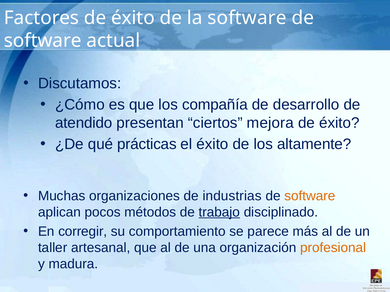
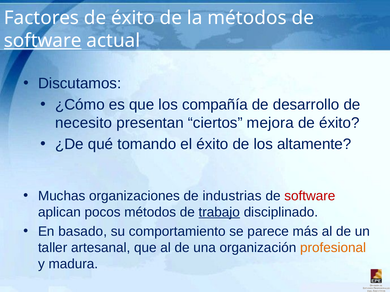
la software: software -> métodos (247, 18)
software underline: none -> present (43, 41)
atendido: atendido -> necesito (84, 123)
prácticas: prácticas -> tomando (147, 144)
software colour: orange -> red (310, 196)
corregir: corregir -> basado (83, 232)
